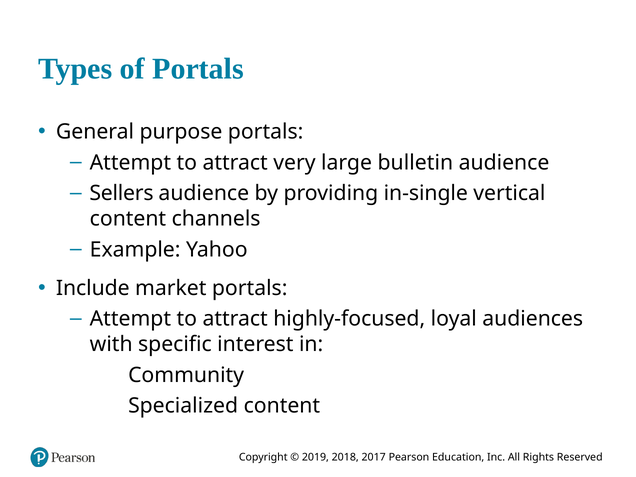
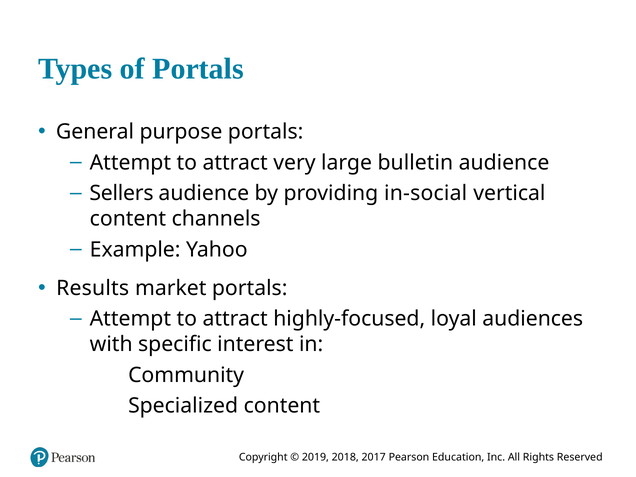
in-single: in-single -> in-social (426, 193)
Include: Include -> Results (93, 288)
